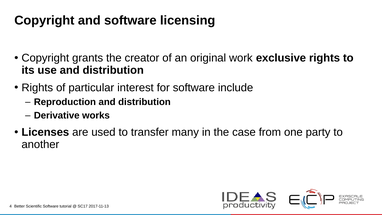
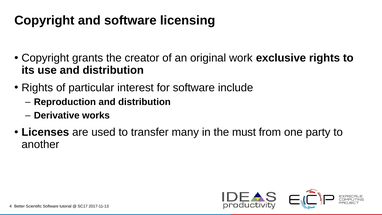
case: case -> must (244, 132)
